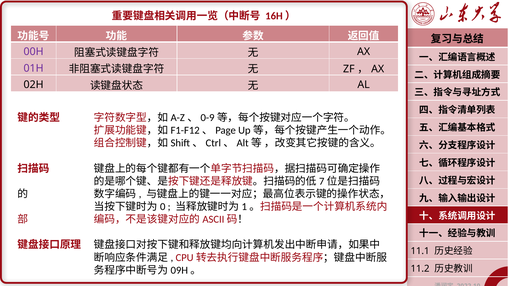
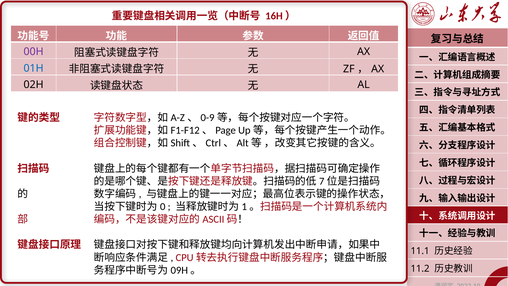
01H colour: purple -> blue (34, 68)
